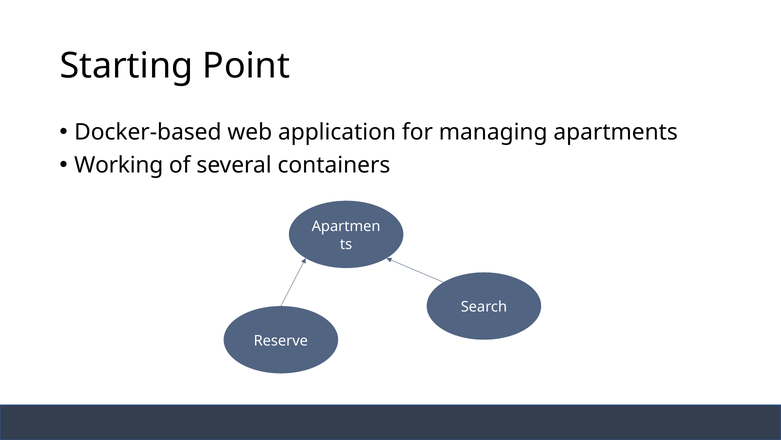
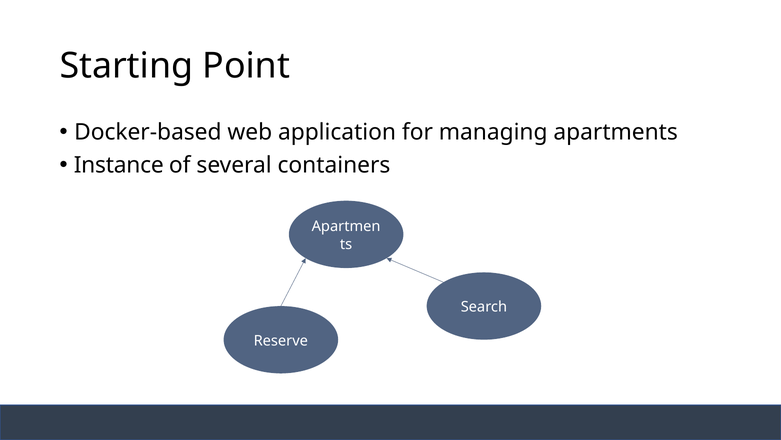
Working: Working -> Instance (119, 165)
